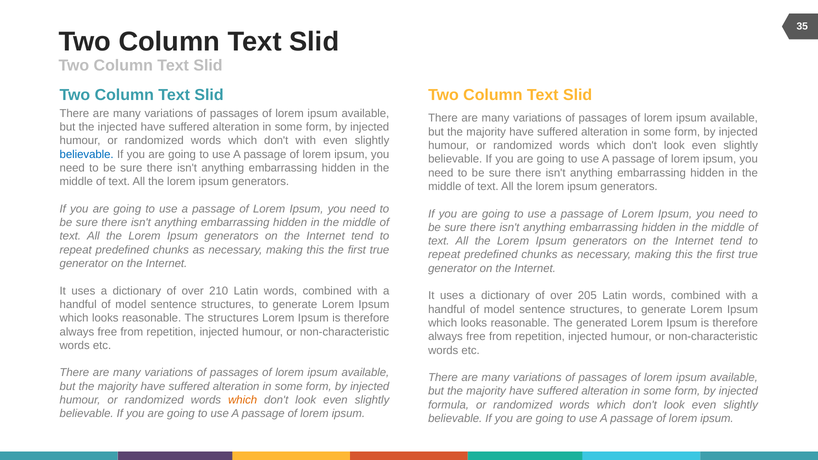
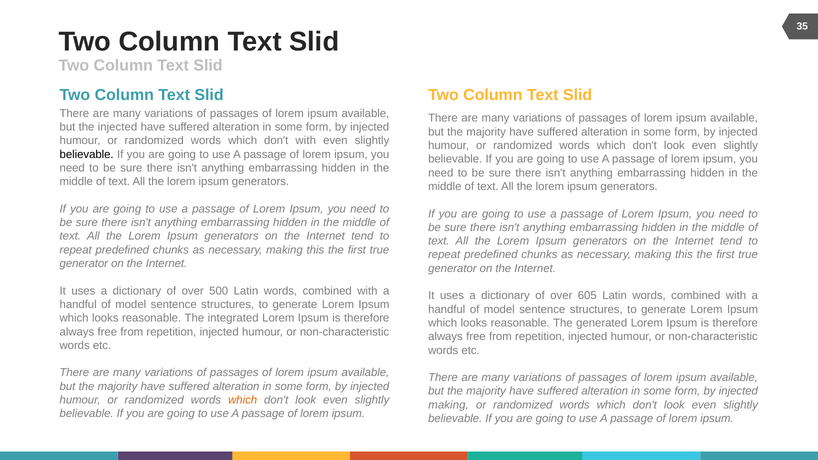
believable colour: blue -> black (87, 154)
210: 210 -> 500 (219, 291)
205: 205 -> 605 (587, 296)
The structures: structures -> integrated (233, 318)
formula: formula -> making (449, 405)
